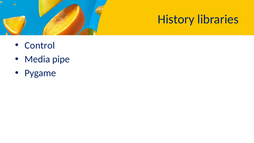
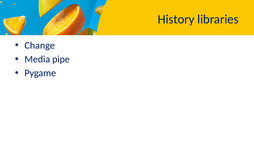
Control: Control -> Change (40, 45)
